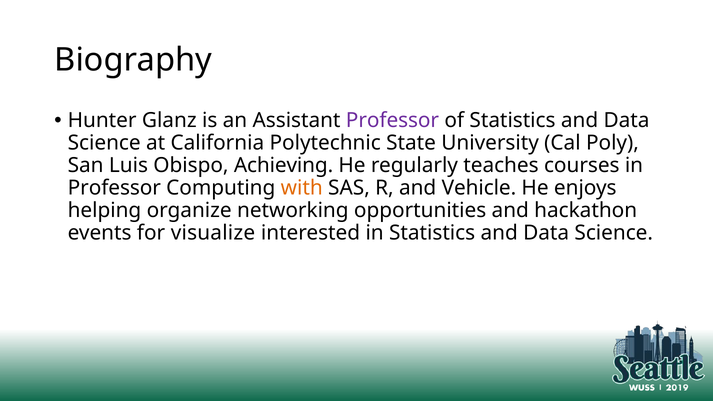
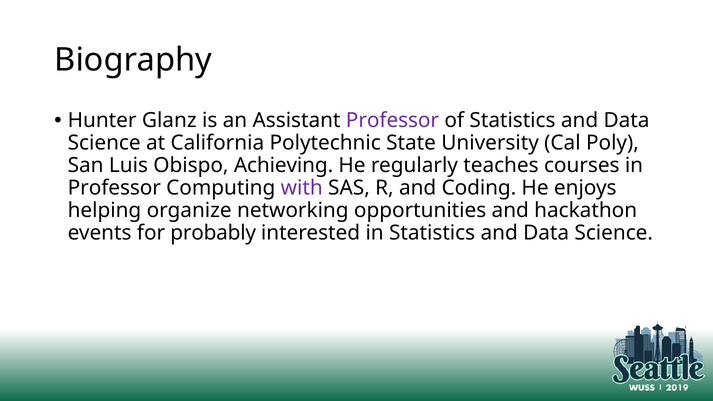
with colour: orange -> purple (302, 188)
Vehicle: Vehicle -> Coding (479, 188)
visualize: visualize -> probably (213, 233)
